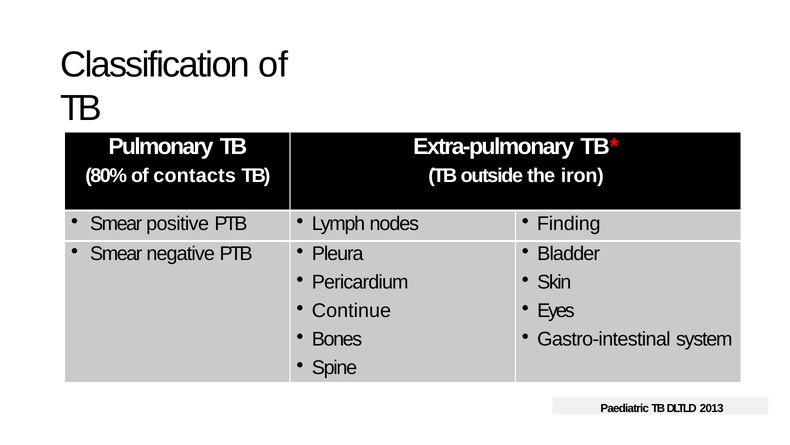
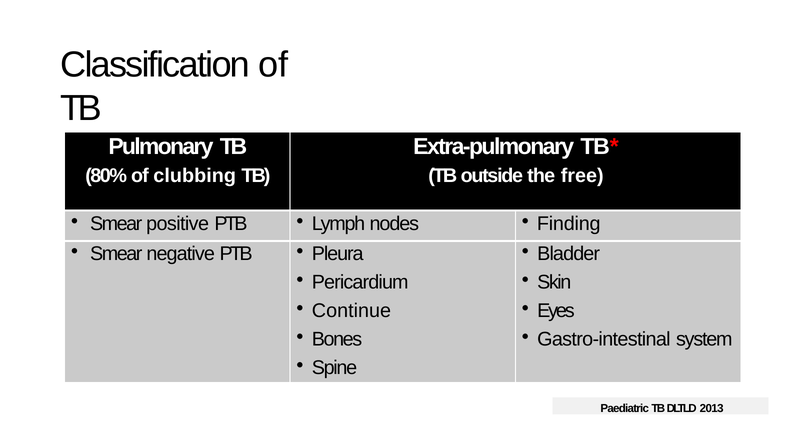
contacts: contacts -> clubbing (195, 176)
iron: iron -> free (582, 176)
